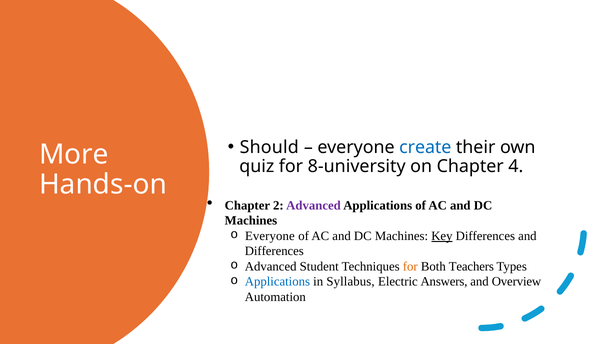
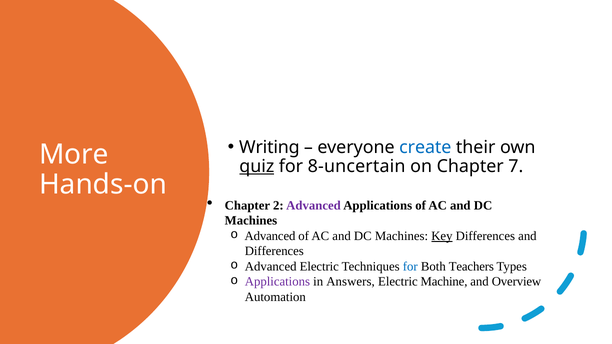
Should: Should -> Writing (269, 147)
quiz underline: none -> present (257, 167)
8-university: 8-university -> 8-uncertain (357, 167)
4: 4 -> 7 (516, 167)
Everyone: Everyone -> Advanced (270, 236)
Advanced Student: Student -> Electric (319, 267)
for colour: orange -> blue (410, 267)
Applications colour: blue -> purple (277, 282)
Syllabus: Syllabus -> Answers (351, 282)
Answers: Answers -> Machine (444, 282)
